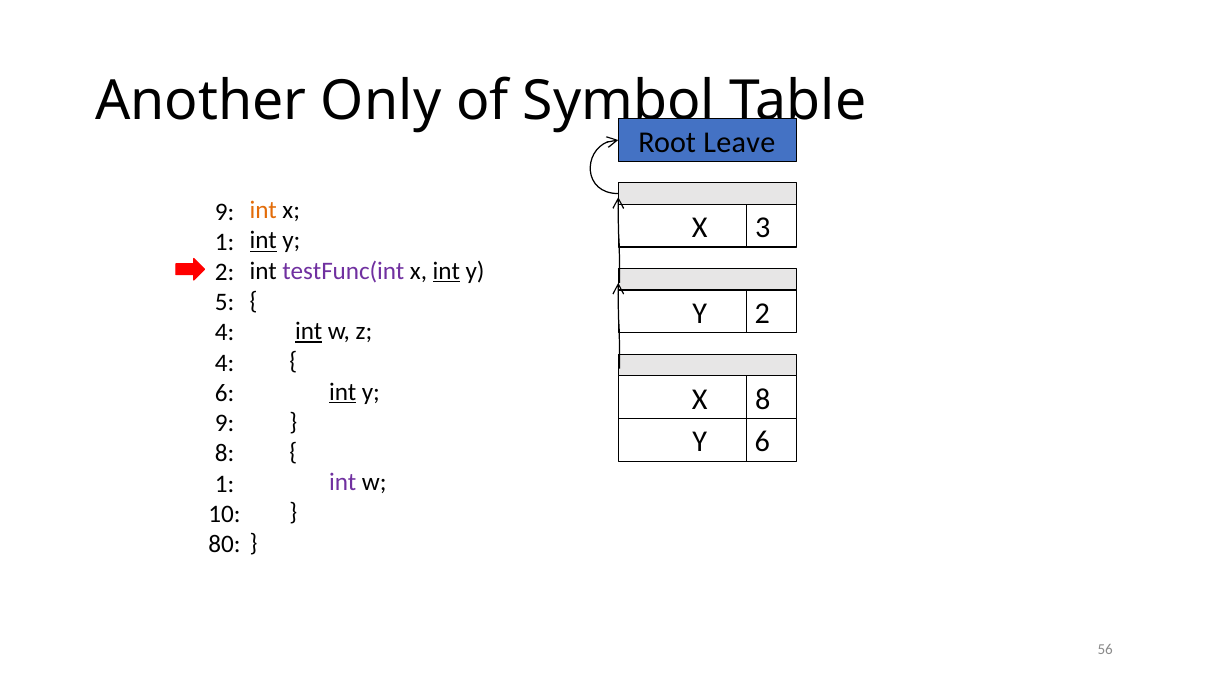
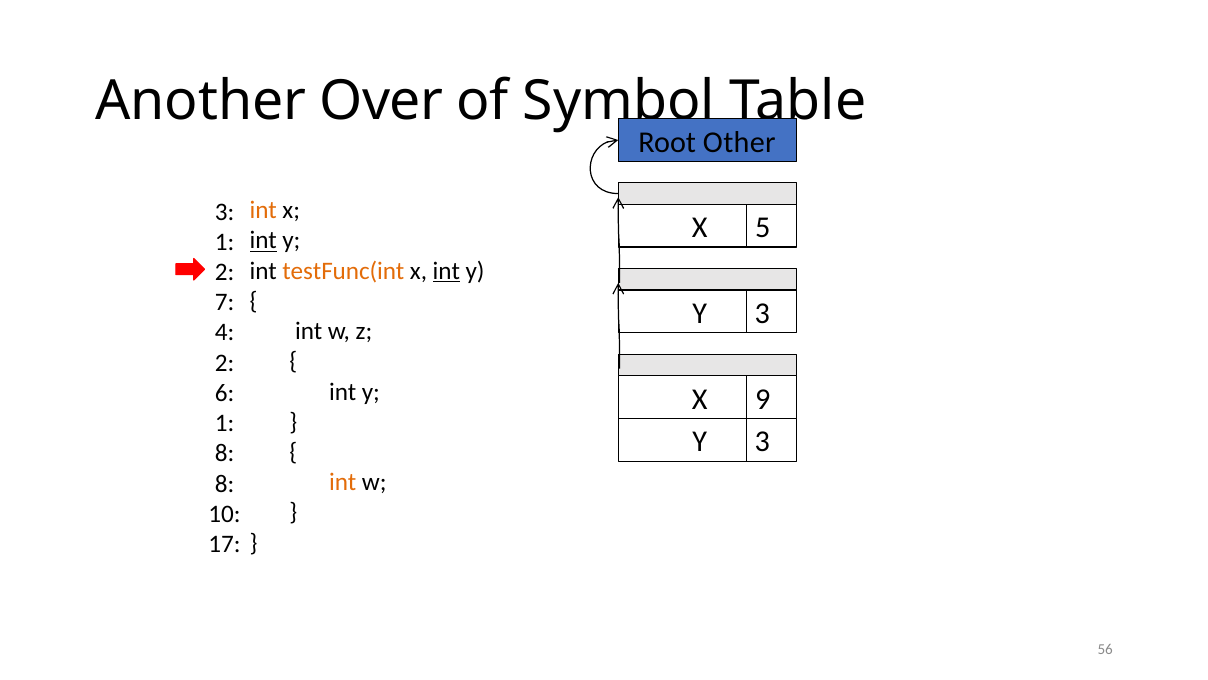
Only: Only -> Over (382, 102)
Leave: Leave -> Other (739, 142)
9: 9 -> 3 (225, 212)
3: 3 -> 5 (763, 228)
testFunc(int colour: purple -> orange (343, 271)
5: 5 -> 7 (225, 302)
2: 2 -> 3 (762, 313)
int underline: present -> none (309, 331)
4: 4 -> 2 (225, 363)
int underline: present -> none (343, 391)
X 8: 8 -> 9 (763, 399)
9: 9 -> 1 (225, 423)
6: 6 -> 3 (762, 442)
int colour: purple -> orange (343, 482)
1: 1 -> 8 (225, 483)
80: 80 -> 17 (224, 544)
